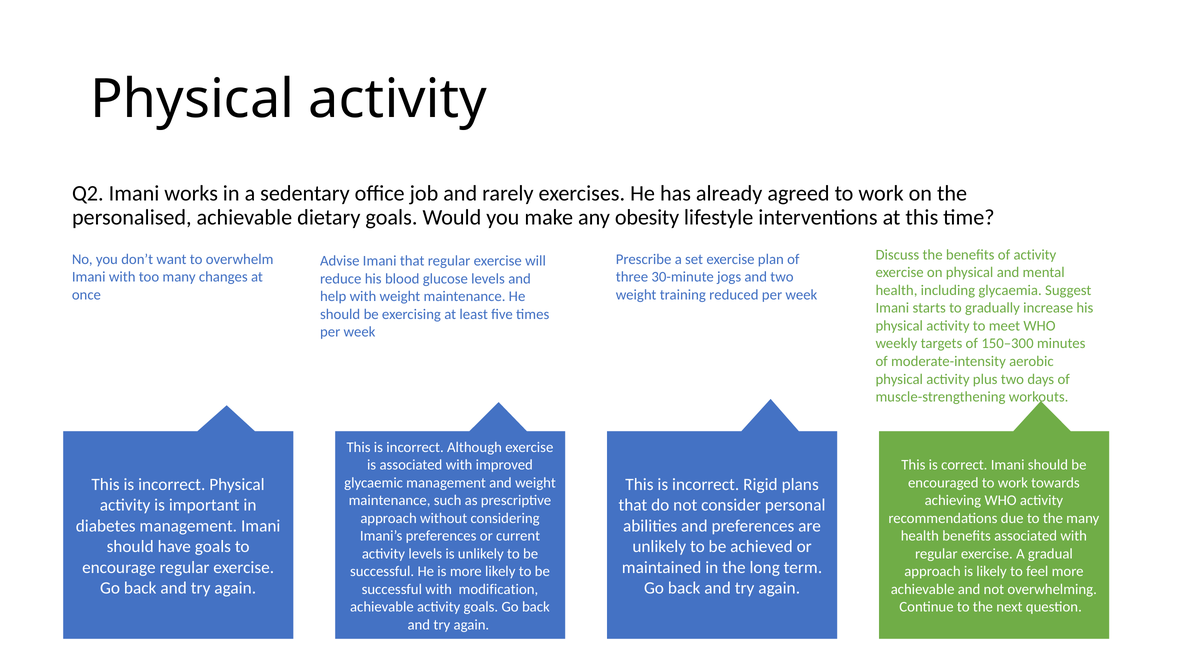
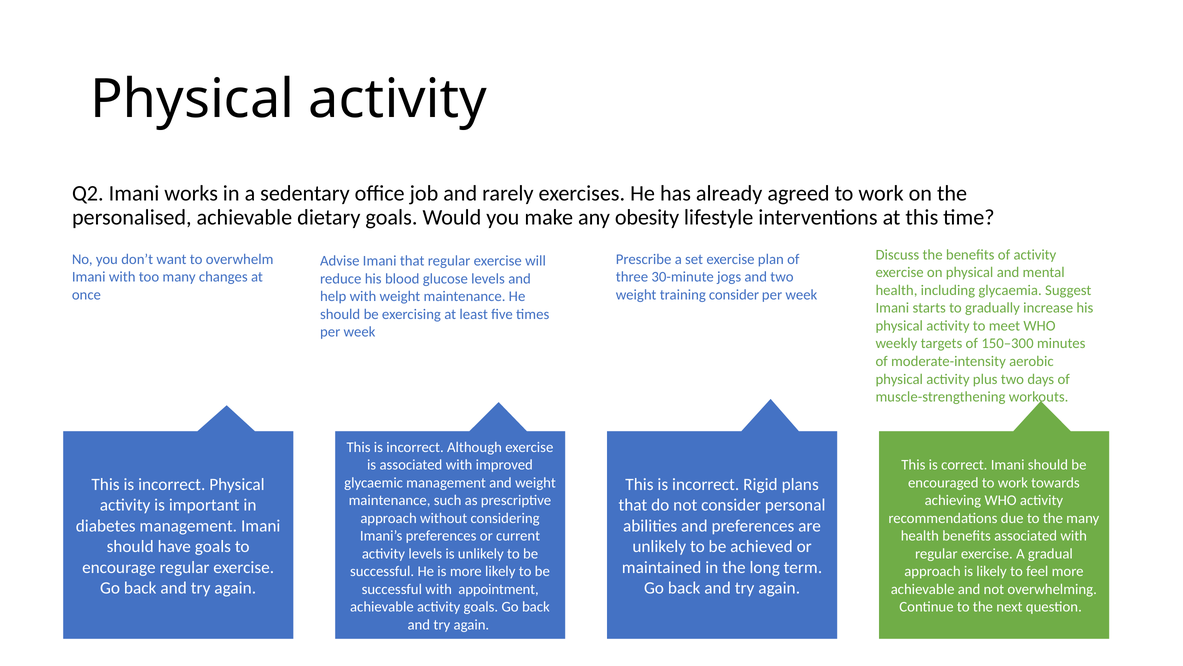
training reduced: reduced -> consider (734, 294)
modification: modification -> appointment (499, 589)
